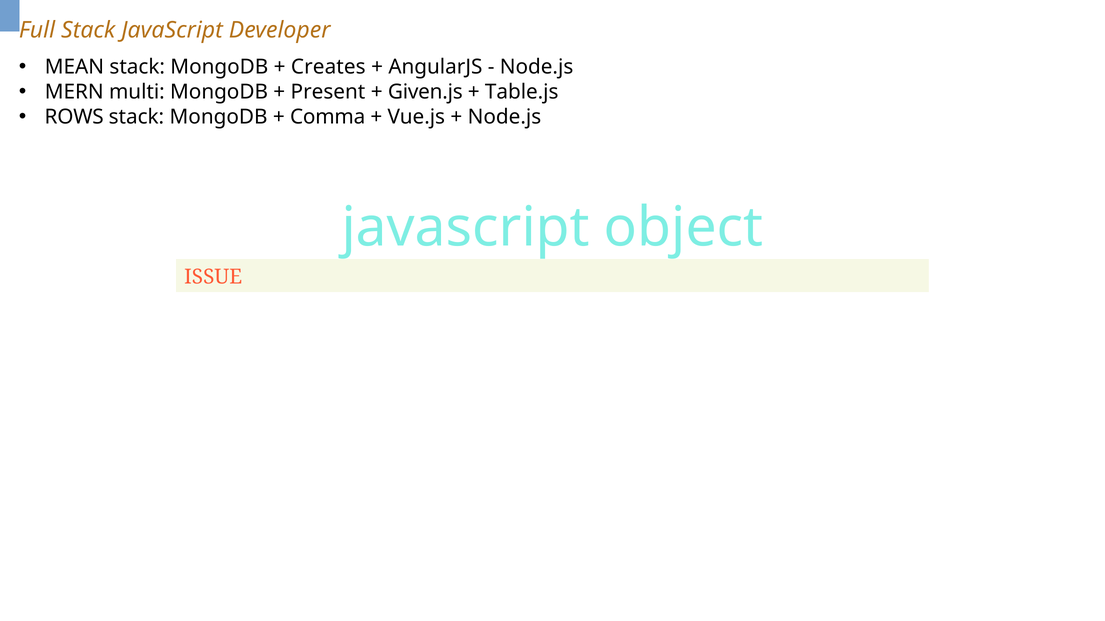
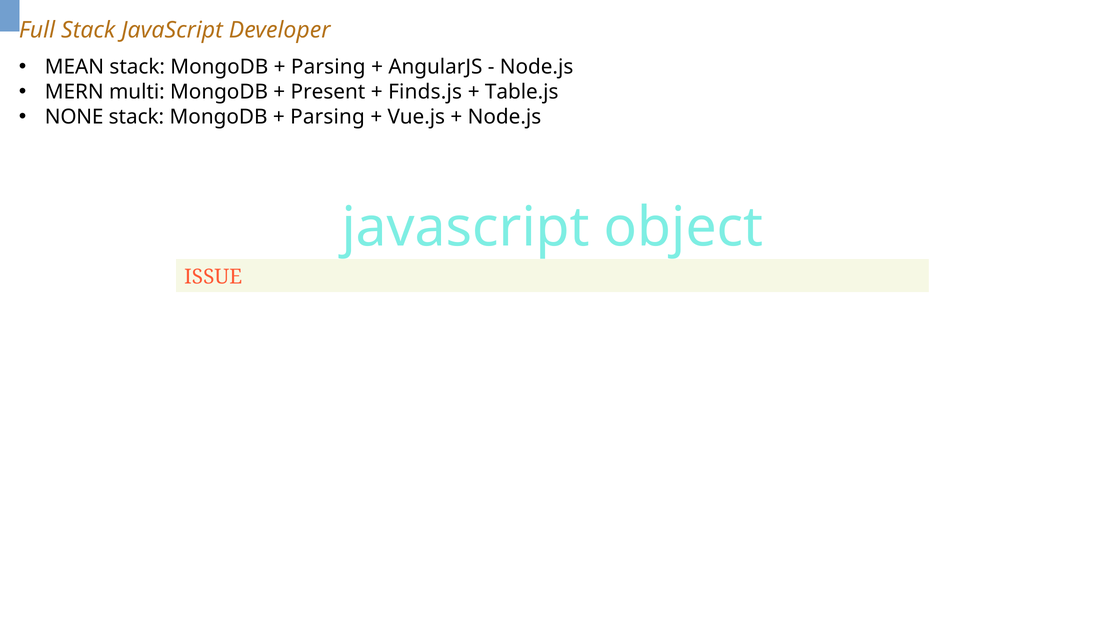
Creates: Creates -> Parsing (328, 67)
Given.js: Given.js -> Finds.js (425, 92)
ROWS: ROWS -> NONE (74, 117)
Comma: Comma -> Parsing (327, 117)
